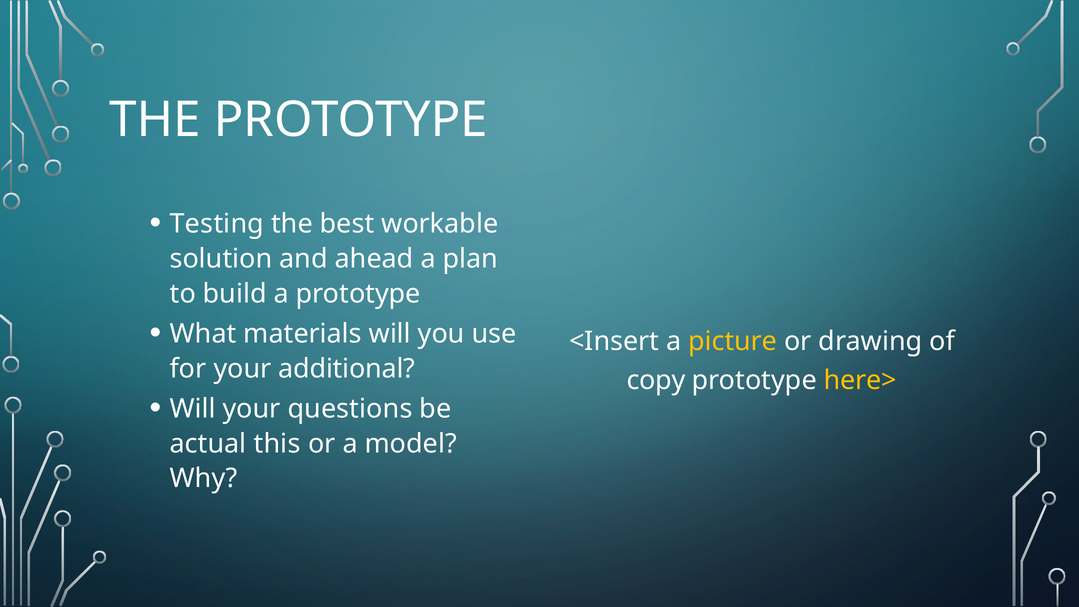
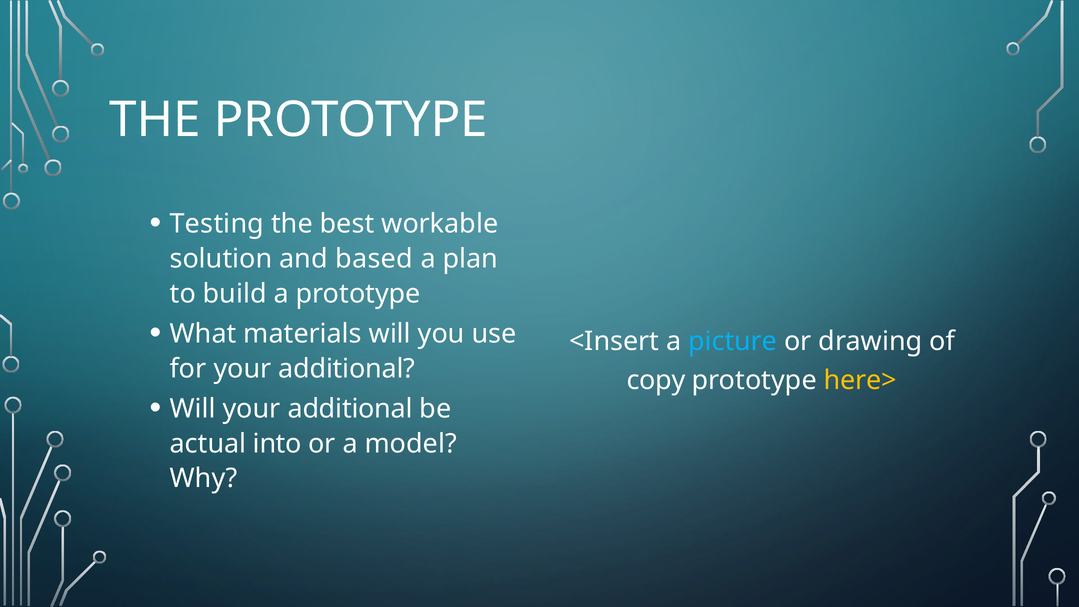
ahead: ahead -> based (374, 259)
picture colour: yellow -> light blue (733, 341)
Will your questions: questions -> additional (350, 409)
this: this -> into (277, 444)
